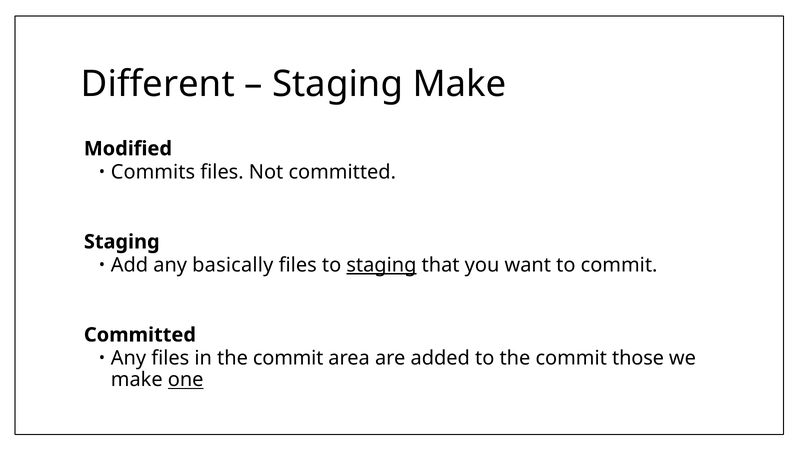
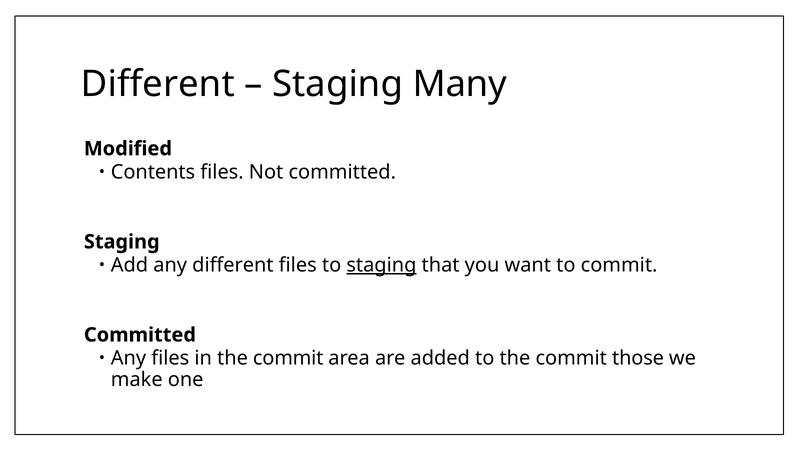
Staging Make: Make -> Many (460, 84)
Commits: Commits -> Contents (153, 172)
any basically: basically -> different (233, 265)
one underline: present -> none (186, 379)
